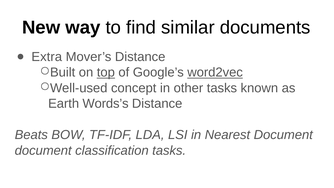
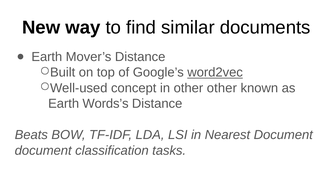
Extra: Extra -> Earth (47, 57)
top underline: present -> none (106, 72)
other tasks: tasks -> other (222, 88)
